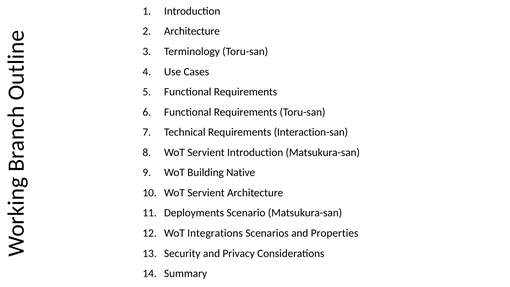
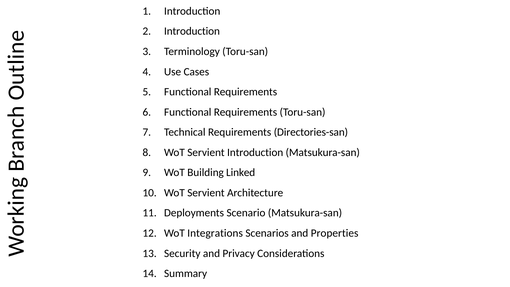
Architecture: Architecture -> Introduction (192, 31)
Interaction-san: Interaction-san -> Directories-san (311, 132)
Native: Native -> Linked (241, 172)
